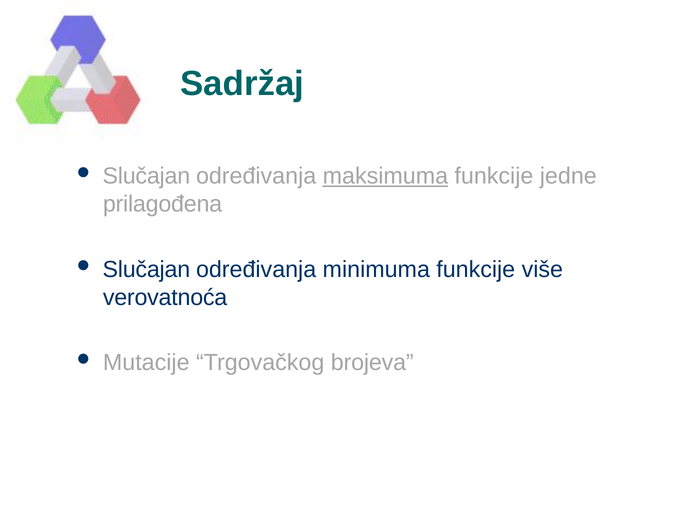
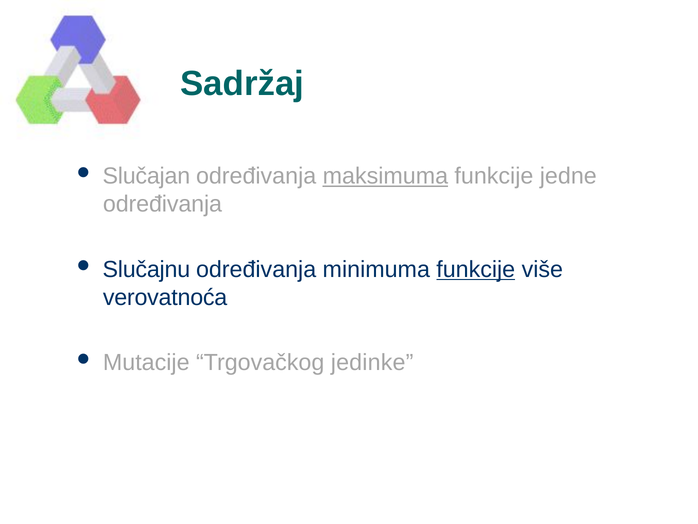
prilagođena: prilagođena -> određivanja (162, 204)
Slučajan: Slučajan -> Slučajnu (146, 269)
funkcije underline: none -> present (476, 269)
brojeva: brojeva -> jedinke (372, 362)
